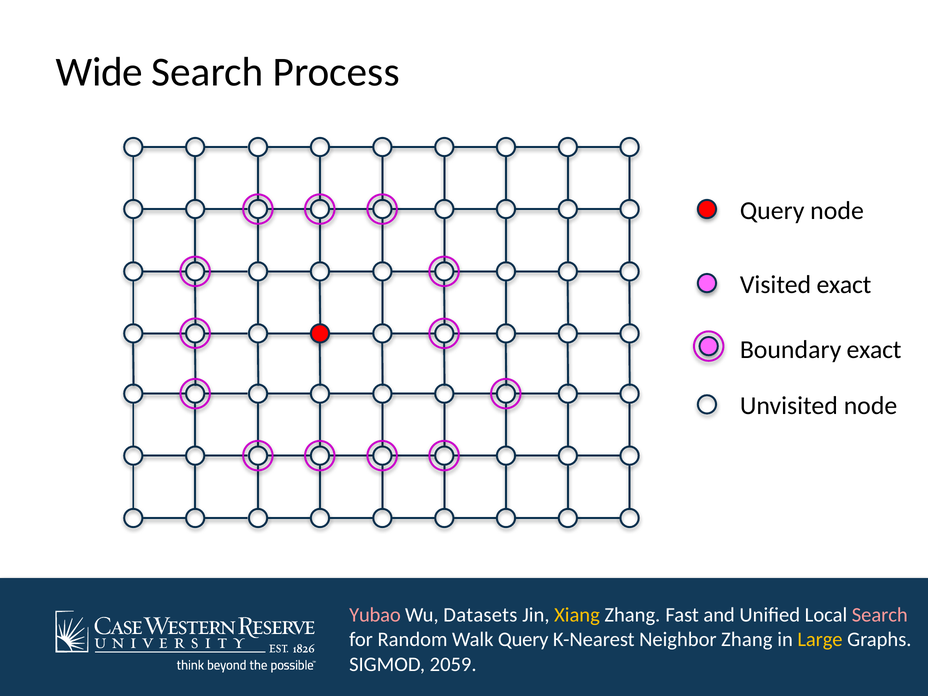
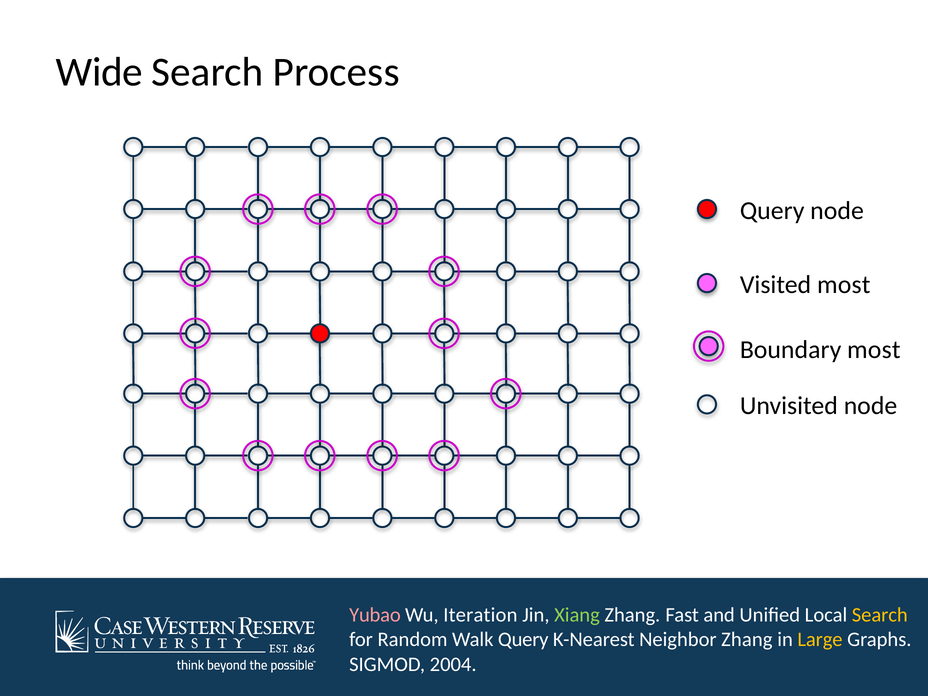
Visited exact: exact -> most (844, 285)
Boundary exact: exact -> most (874, 350)
Datasets: Datasets -> Iteration (480, 615)
Xiang colour: yellow -> light green (577, 615)
Search colour: pink -> yellow (880, 615)
2059: 2059 -> 2004 (453, 664)
